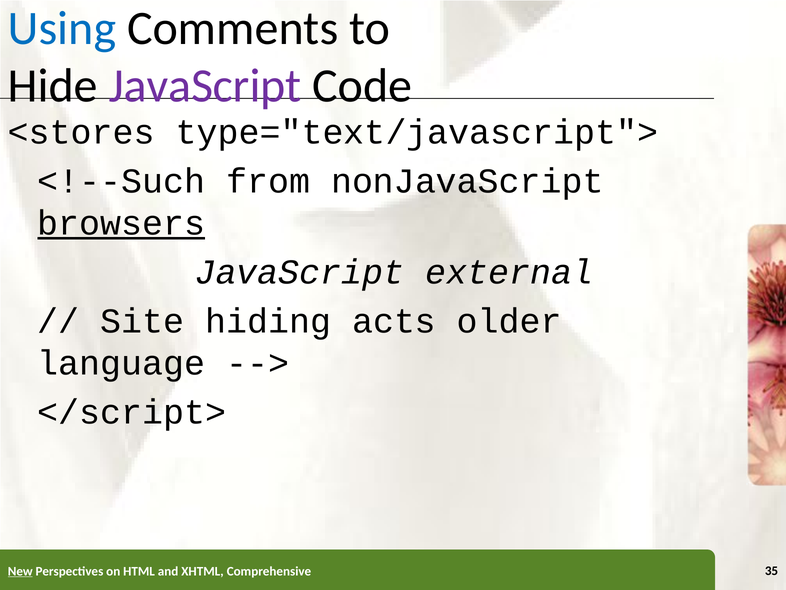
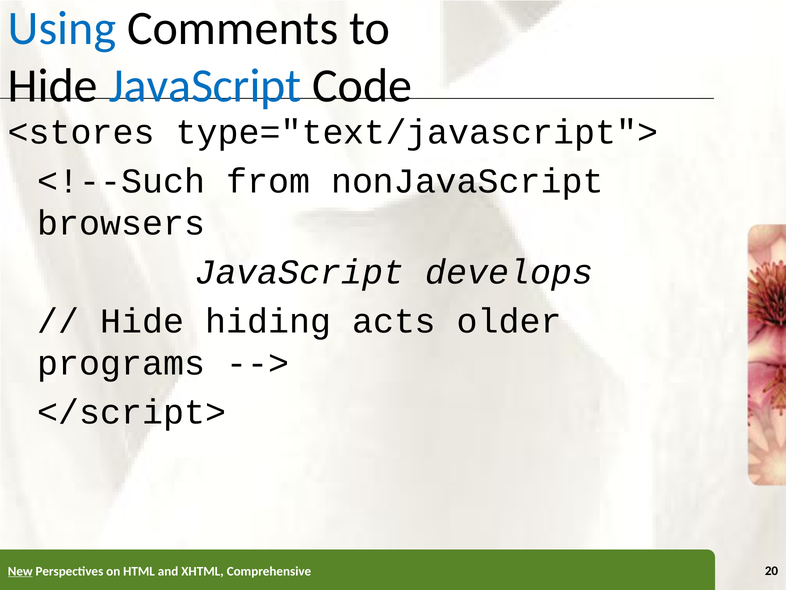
JavaScript colour: purple -> blue (205, 86)
browsers underline: present -> none (121, 223)
external: external -> develops (509, 272)
Site: Site -> Hide (142, 321)
language: language -> programs (121, 363)
35: 35 -> 20 (772, 571)
